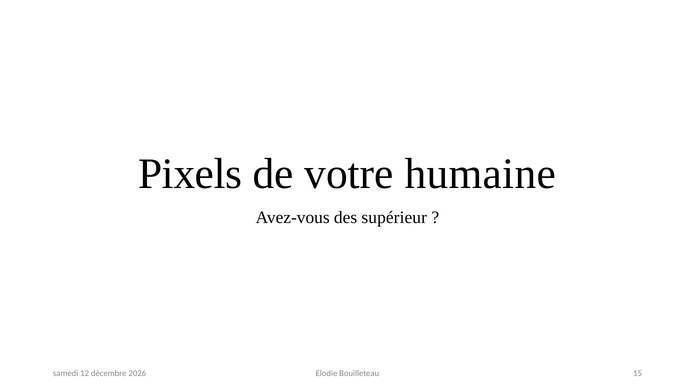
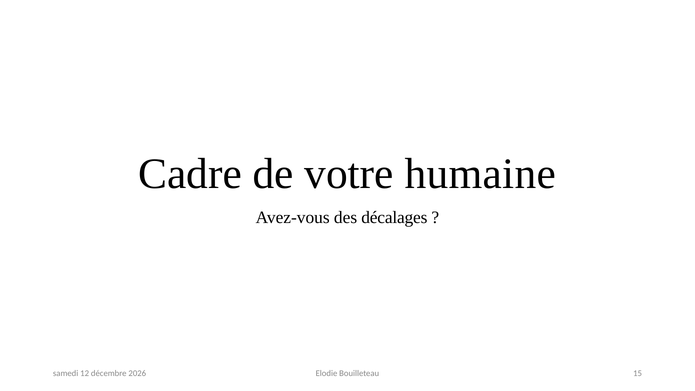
Pixels: Pixels -> Cadre (190, 174)
supérieur: supérieur -> décalages (394, 217)
